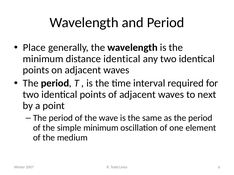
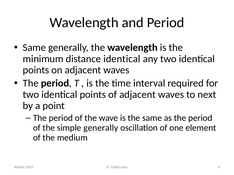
Place: Place -> Same (34, 48)
simple minimum: minimum -> generally (101, 128)
